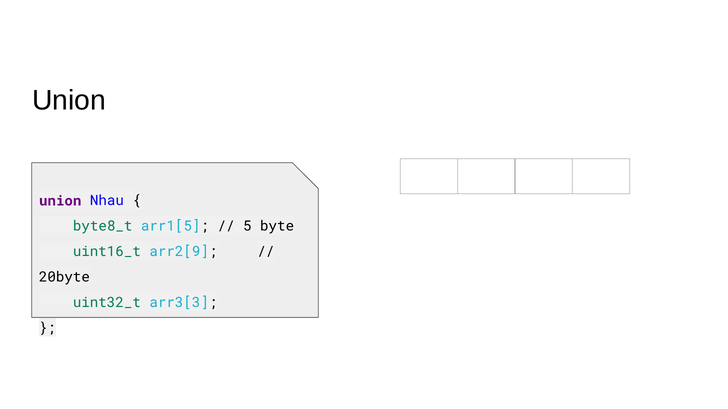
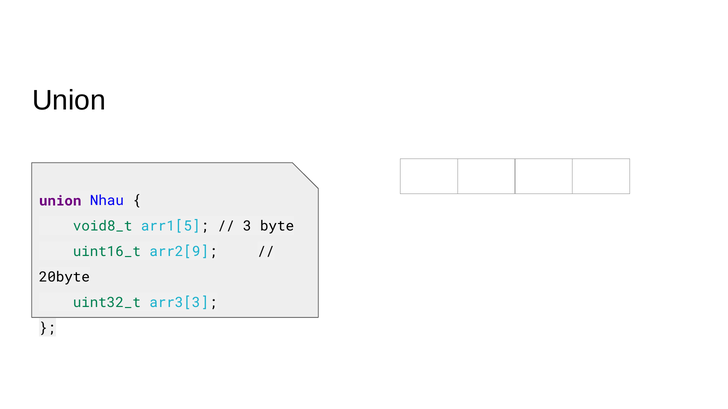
byte8_t: byte8_t -> void8_t (103, 227)
5: 5 -> 3 (247, 227)
